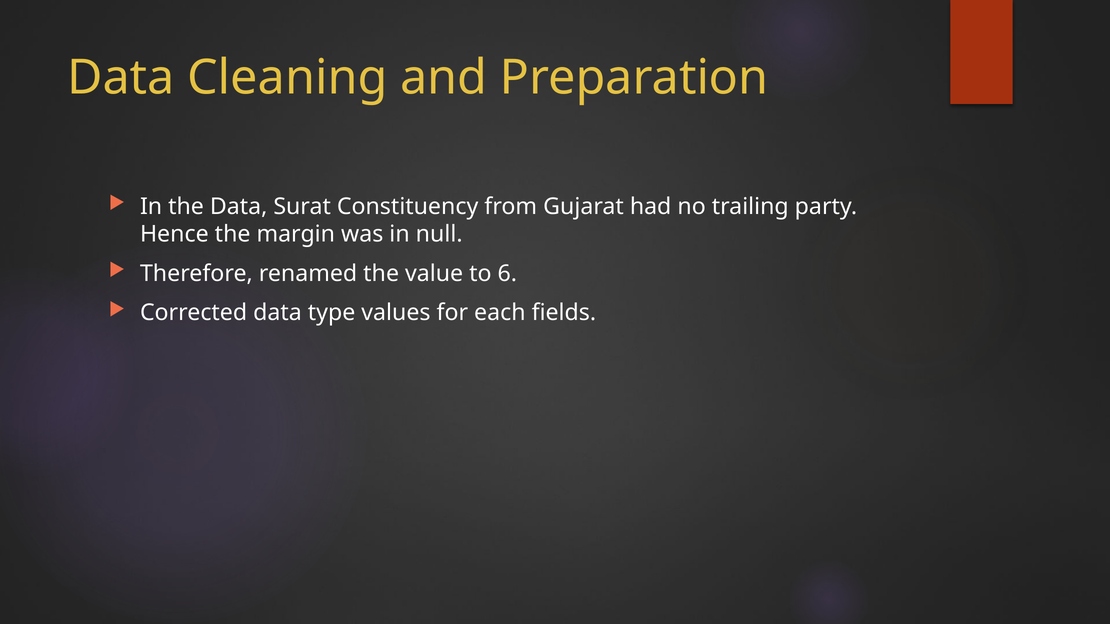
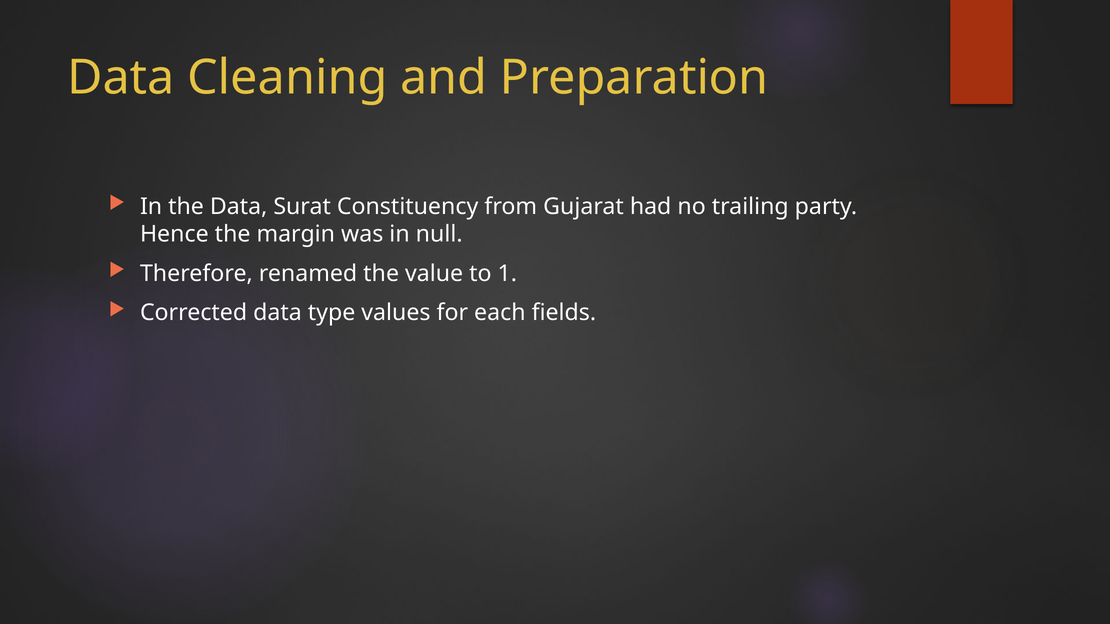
6: 6 -> 1 (507, 274)
